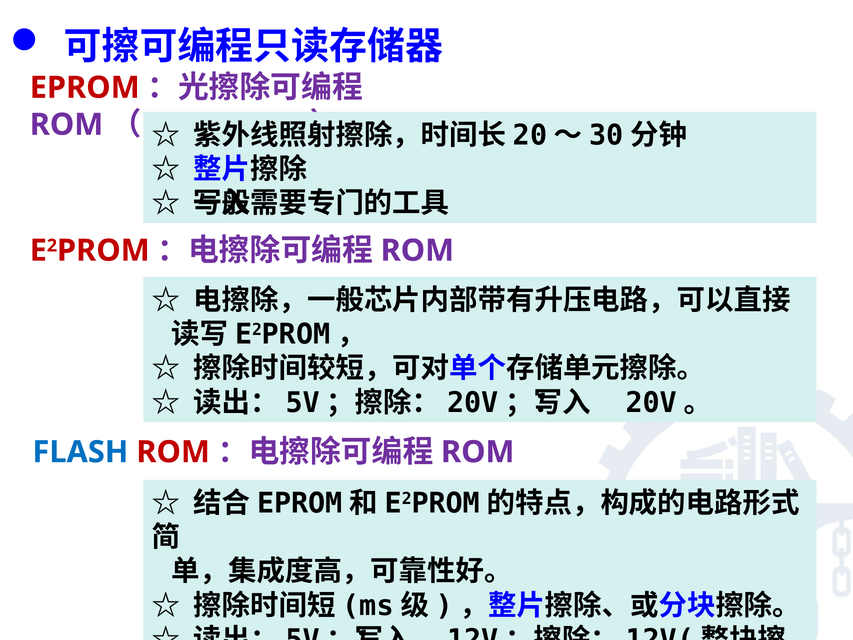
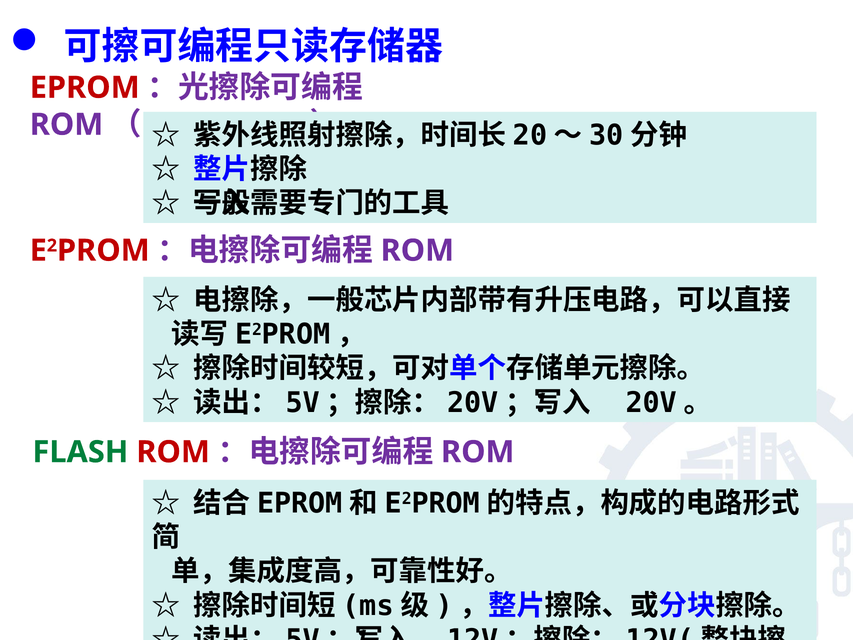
FLASH colour: blue -> green (80, 452)
